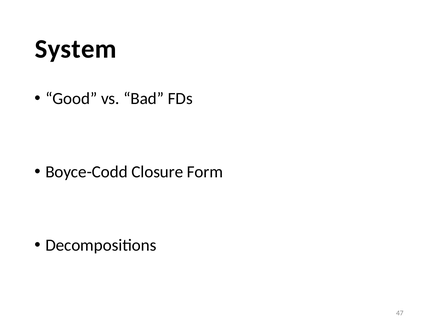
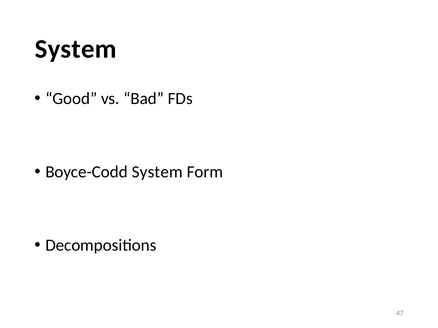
Boyce-Codd Closure: Closure -> System (157, 172)
